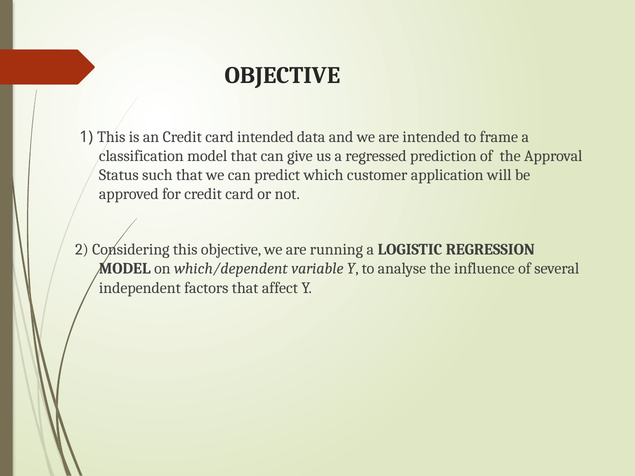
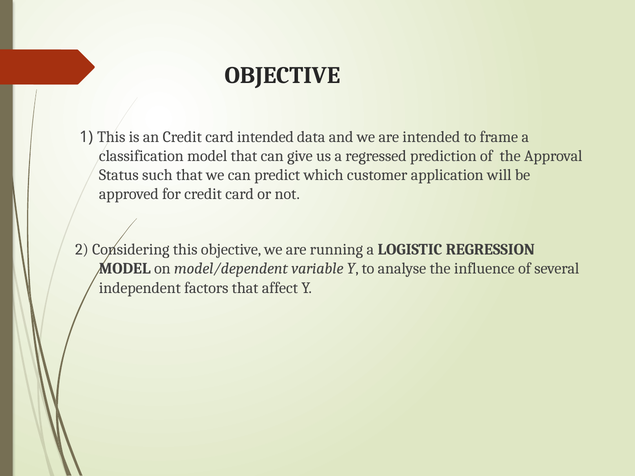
which/dependent: which/dependent -> model/dependent (231, 269)
